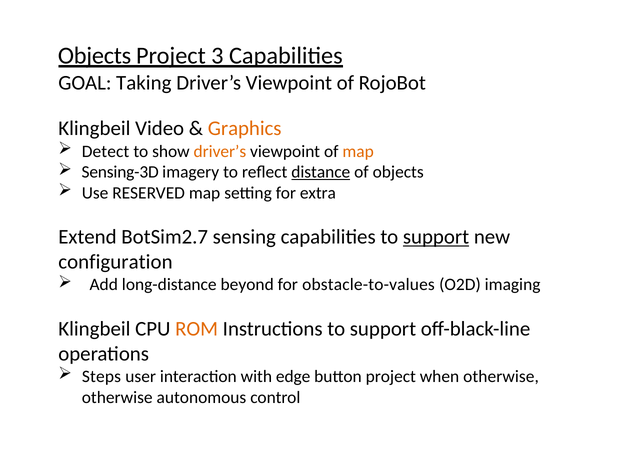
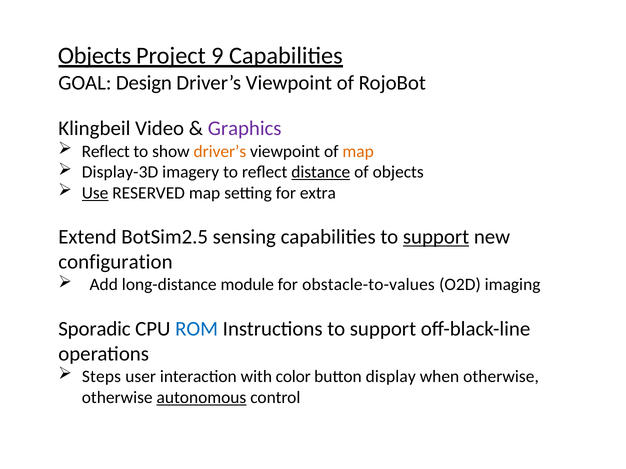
3: 3 -> 9 (217, 56)
Taking: Taking -> Design (144, 83)
Graphics colour: orange -> purple (245, 129)
Detect: Detect -> Reflect (106, 151)
Sensing-3D: Sensing-3D -> Display-3D (120, 172)
Use underline: none -> present (95, 193)
BotSim2.7: BotSim2.7 -> BotSim2.5 (165, 237)
beyond: beyond -> module (247, 285)
Klingbeil: Klingbeil -> Sporadic (94, 329)
ROM colour: orange -> blue (197, 329)
edge: edge -> color (293, 377)
button project: project -> display (391, 377)
autonomous underline: none -> present (201, 398)
